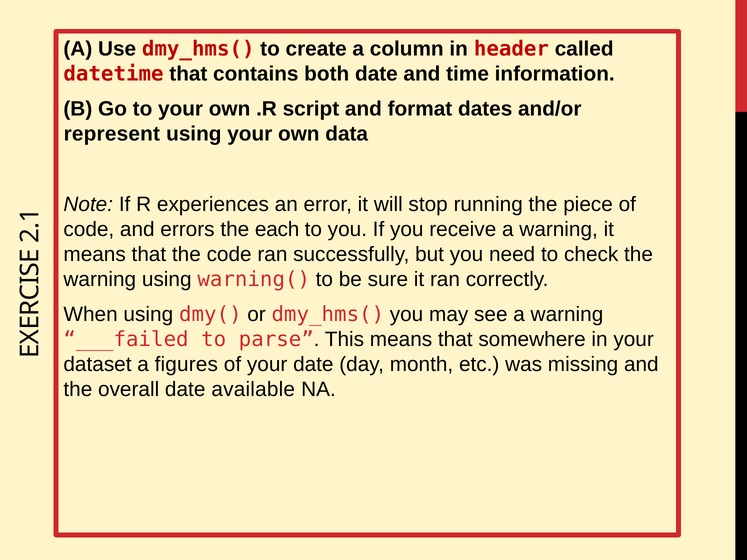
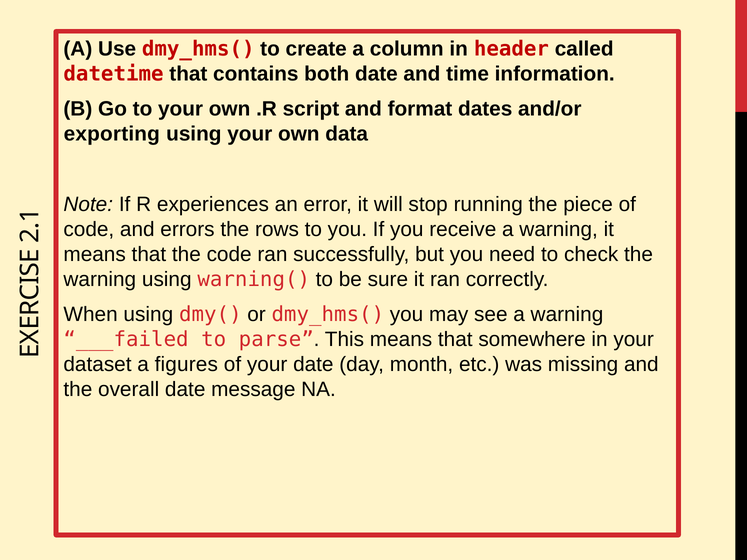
represent: represent -> exporting (112, 134)
each: each -> rows (277, 230)
available: available -> message (253, 390)
